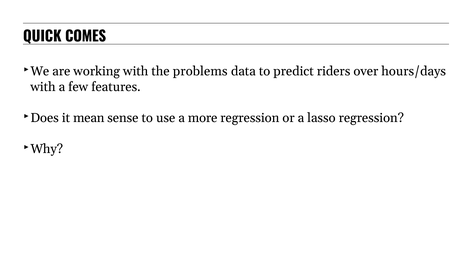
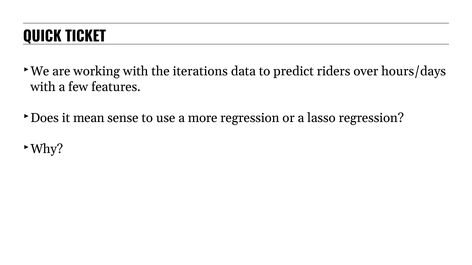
COMES: COMES -> TICKET (86, 37)
problems: problems -> iterations (200, 71)
